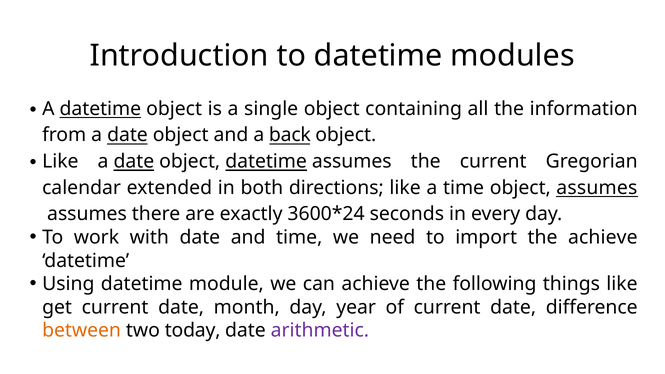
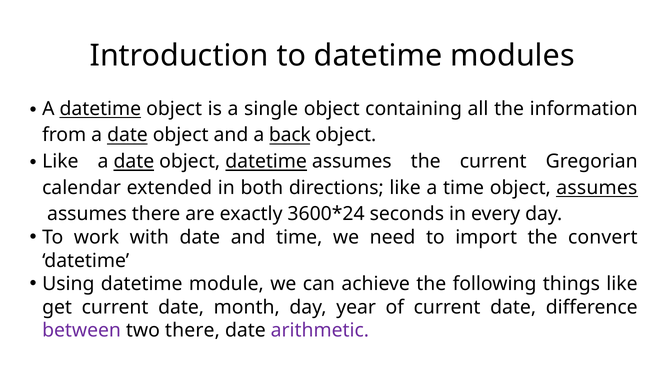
the achieve: achieve -> convert (603, 237)
between colour: orange -> purple (82, 331)
two today: today -> there (192, 331)
